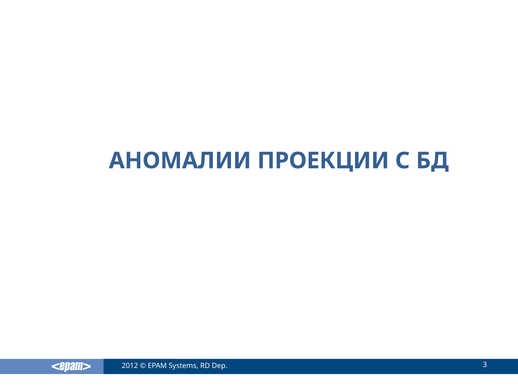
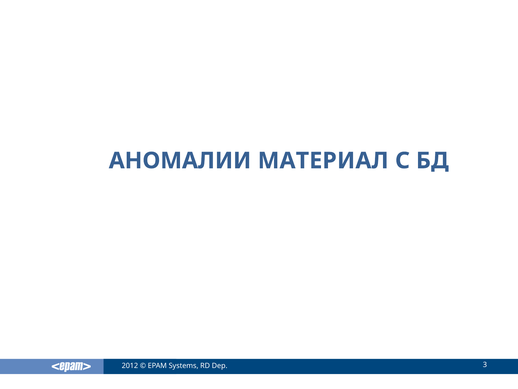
ПРОЕКЦИИ: ПРОЕКЦИИ -> МАТЕРИАЛ (323, 160)
